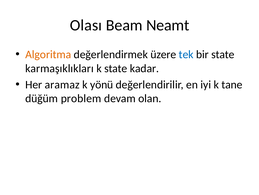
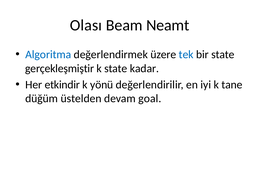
Algoritma colour: orange -> blue (48, 54)
karmaşıklıkları: karmaşıklıkları -> gerçekleşmiştir (60, 68)
aramaz: aramaz -> etkindir (62, 84)
problem: problem -> üstelden (81, 98)
olan: olan -> goal (150, 98)
